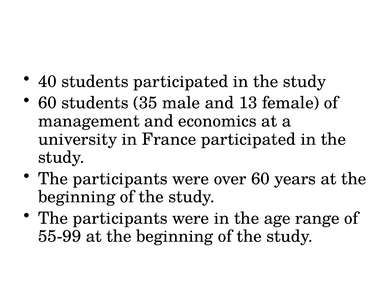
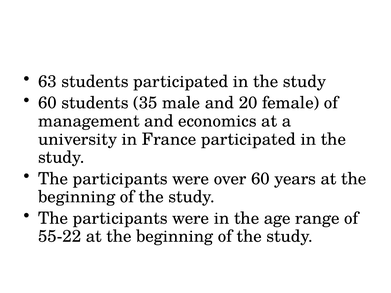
40: 40 -> 63 (47, 82)
13: 13 -> 20 (248, 103)
55-99: 55-99 -> 55-22 (60, 237)
